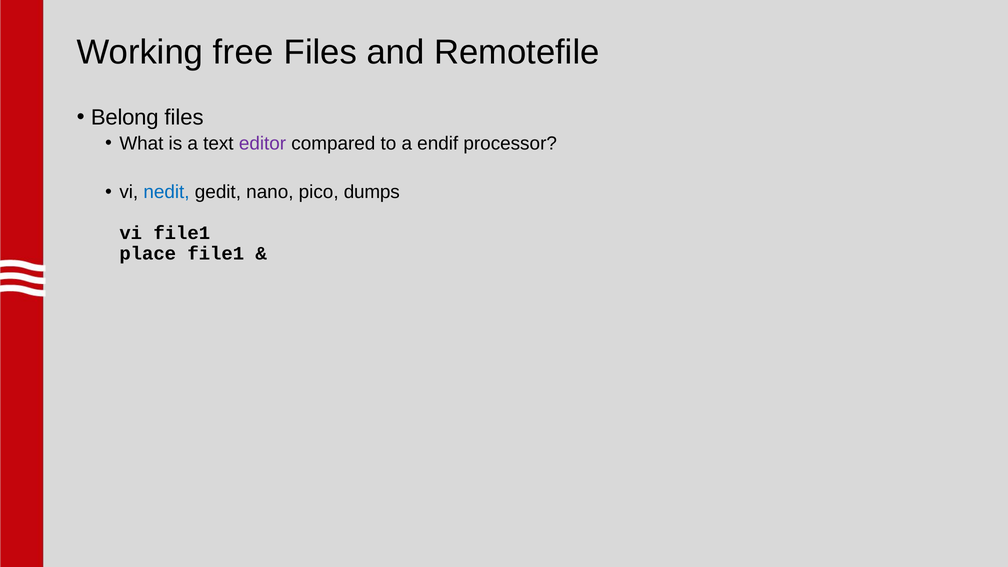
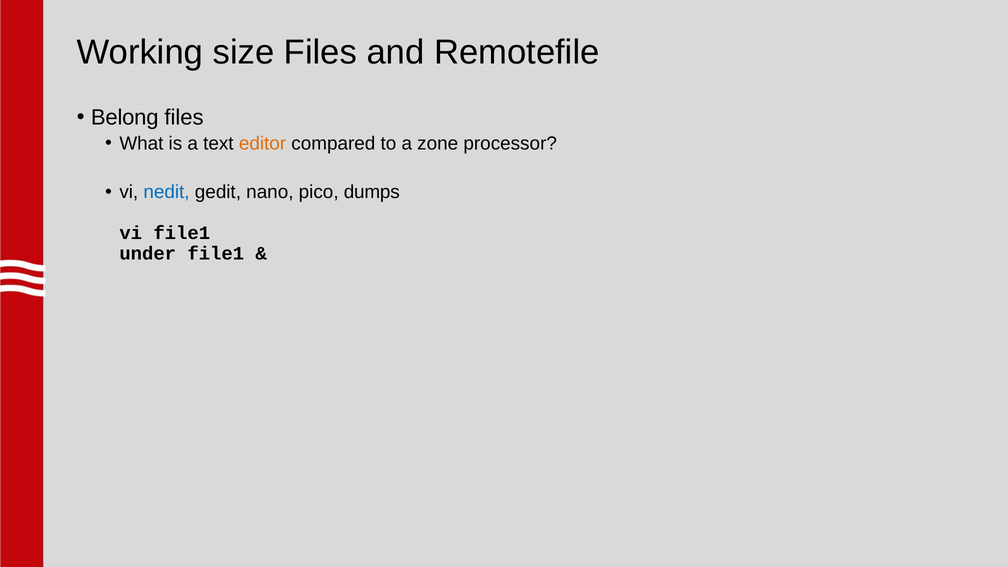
free: free -> size (244, 52)
editor colour: purple -> orange (263, 143)
endif: endif -> zone (438, 143)
place: place -> under (148, 253)
